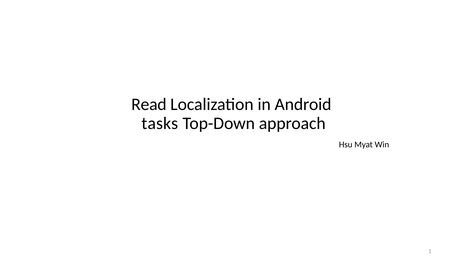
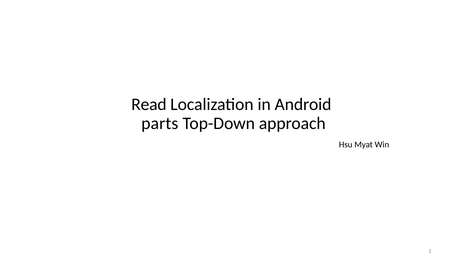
tasks: tasks -> parts (160, 123)
